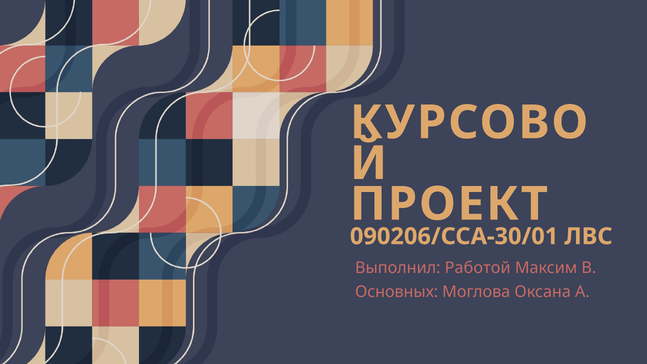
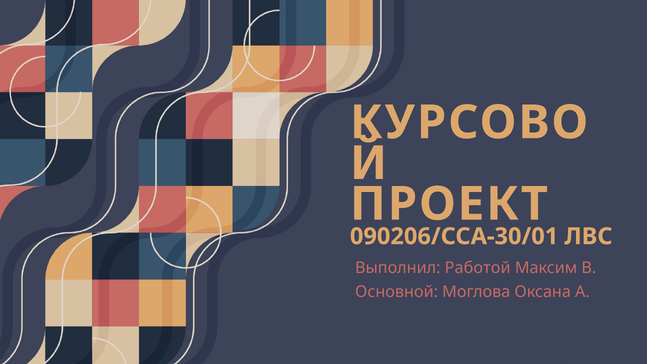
Основных: Основных -> Основной (397, 292)
